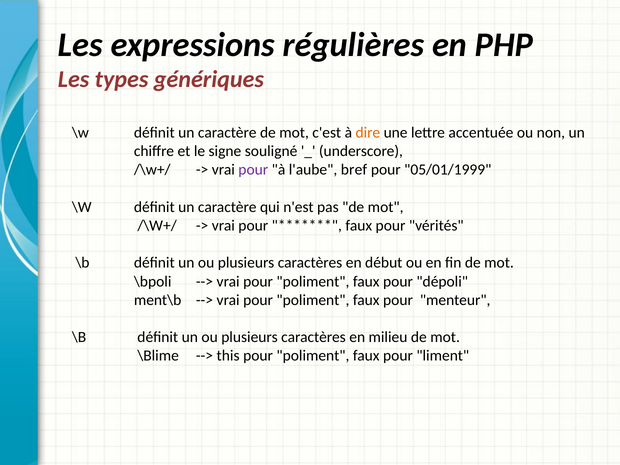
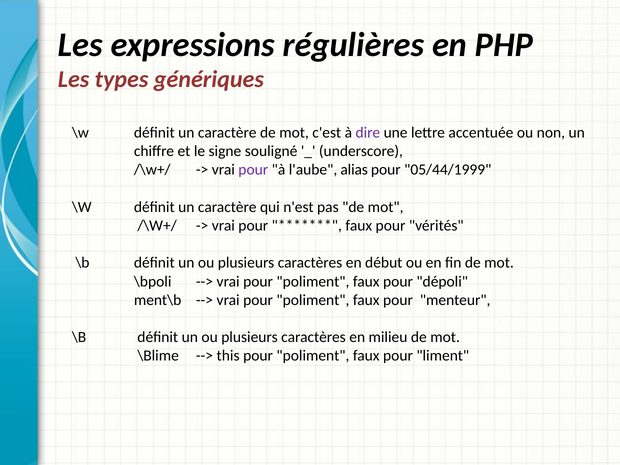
dire colour: orange -> purple (368, 133)
bref: bref -> alias (354, 170)
05/01/1999: 05/01/1999 -> 05/44/1999 (448, 170)
